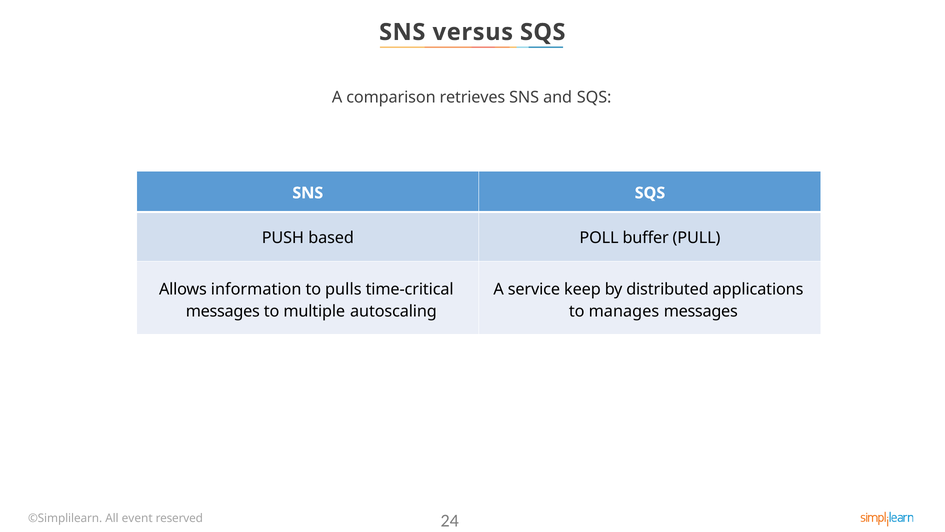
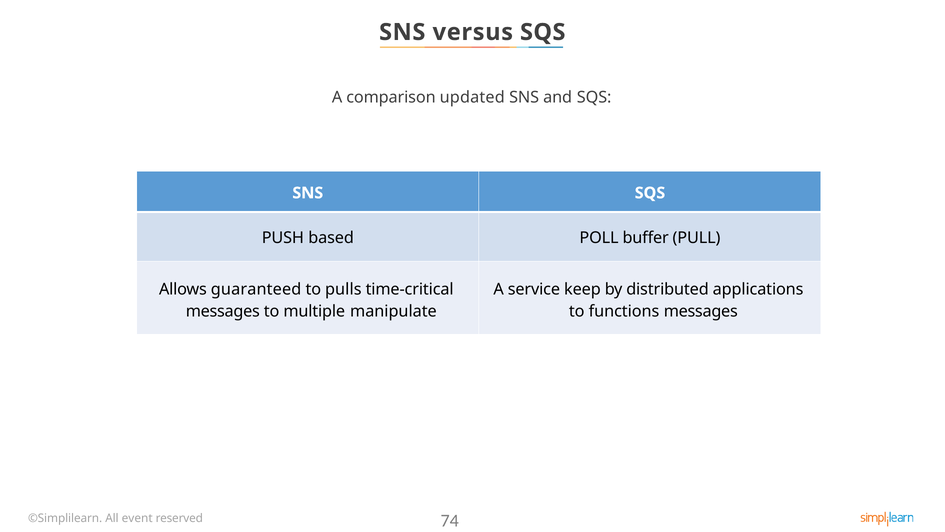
retrieves: retrieves -> updated (472, 97)
information: information -> guaranteed (256, 289)
autoscaling: autoscaling -> manipulate (393, 311)
manages: manages -> functions (624, 311)
24: 24 -> 74 (450, 520)
